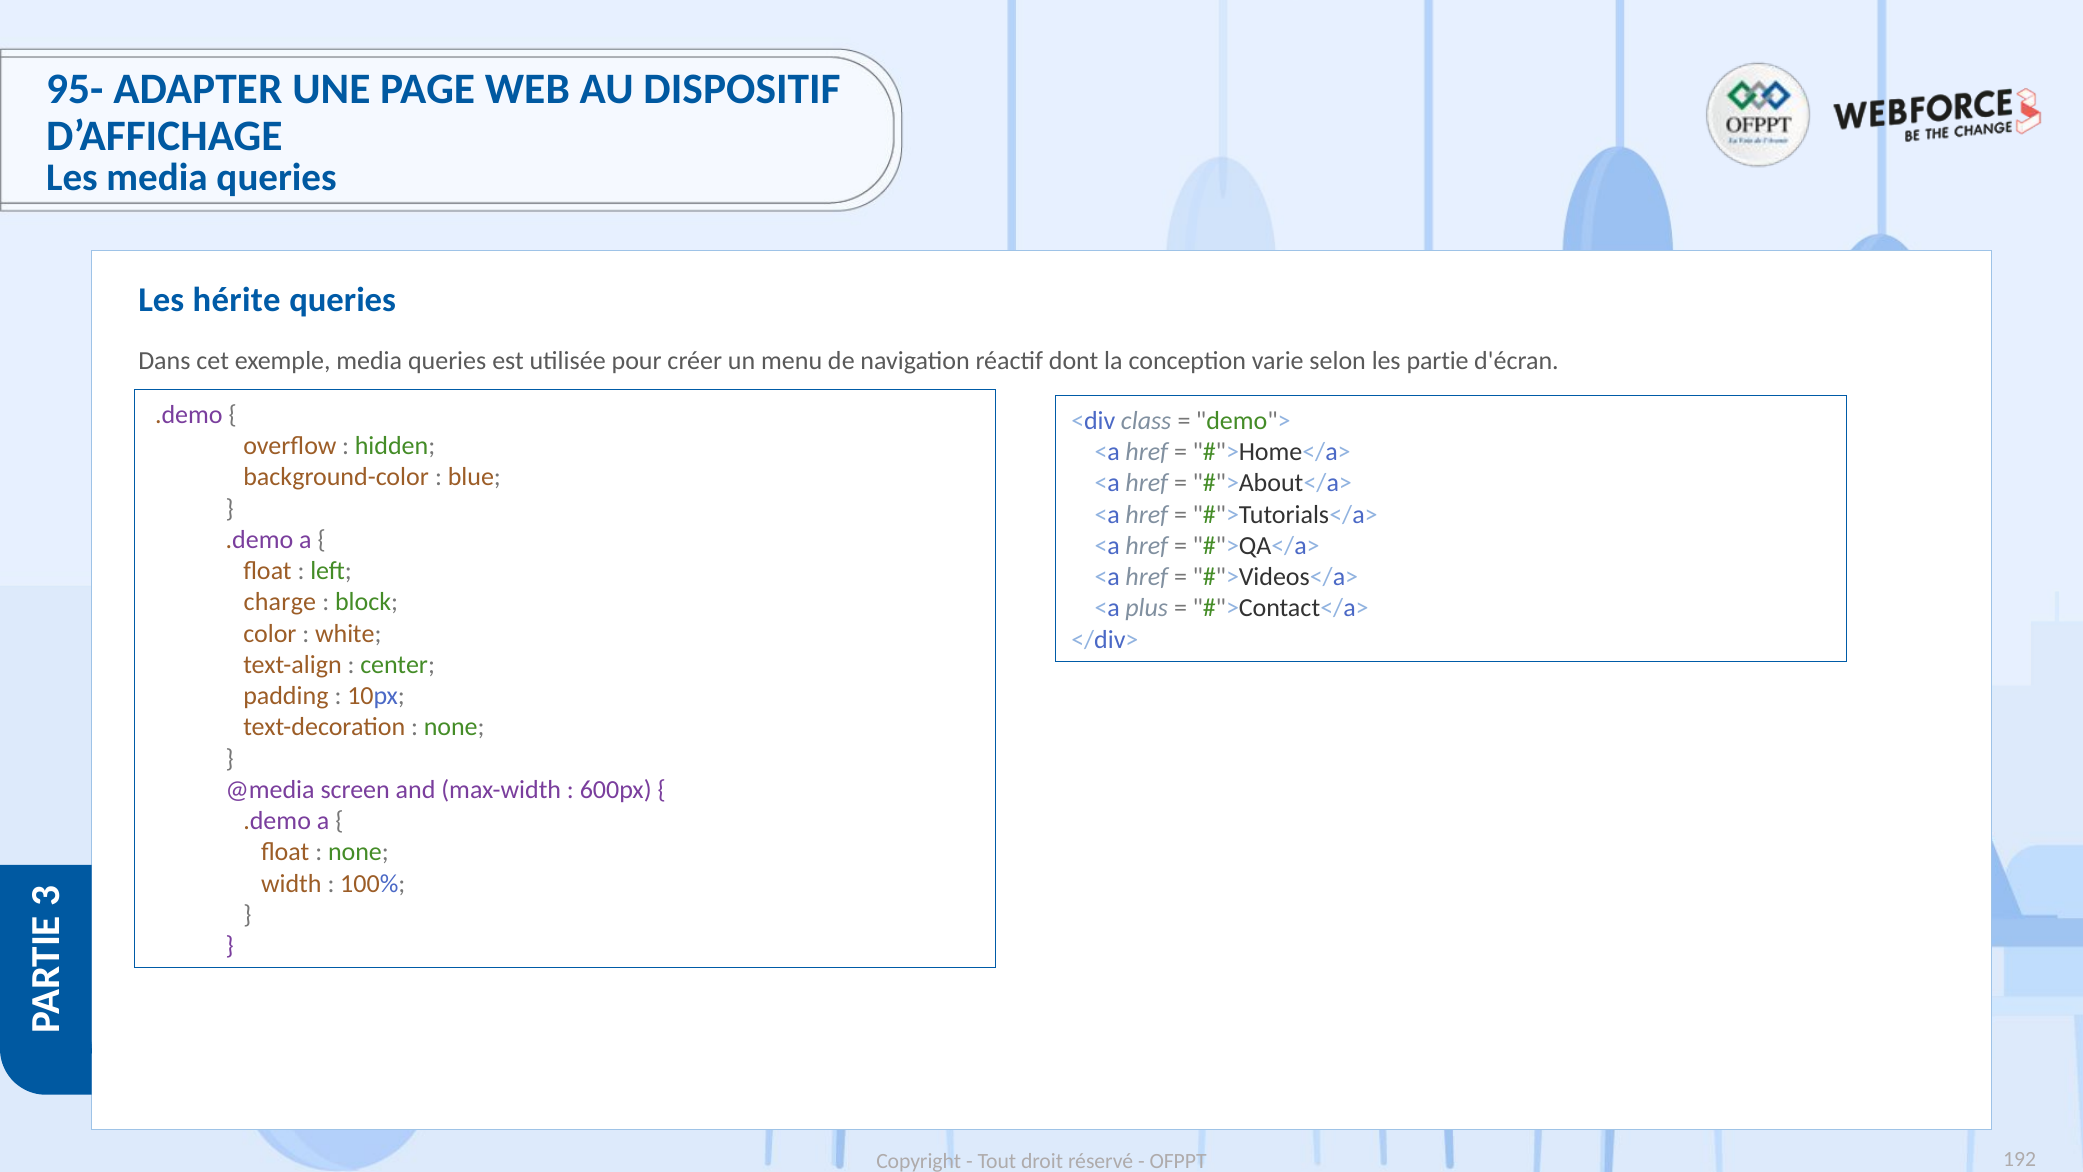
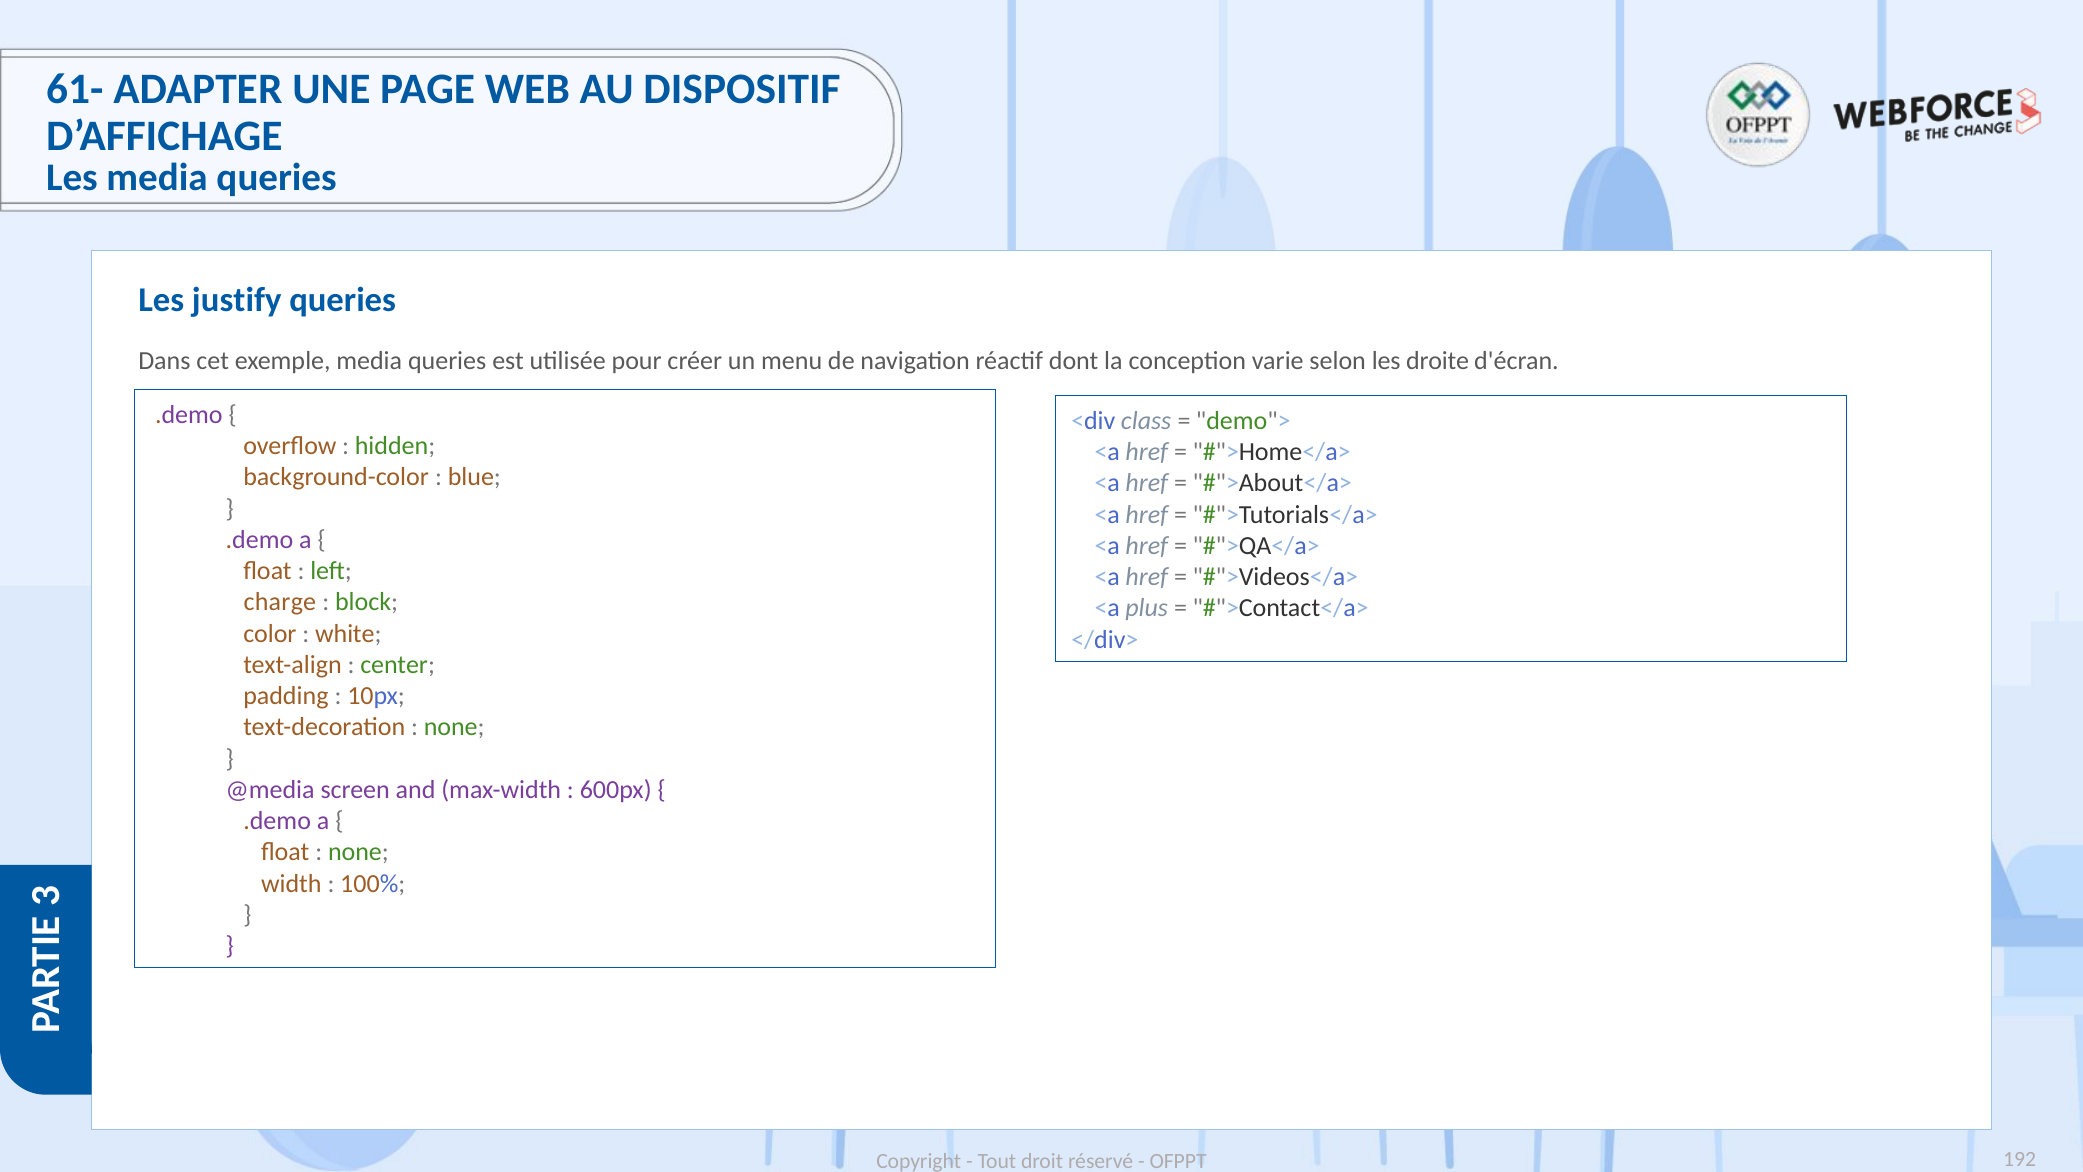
95-: 95- -> 61- (75, 89)
hérite: hérite -> justify (237, 300)
partie: partie -> droite (1438, 361)
